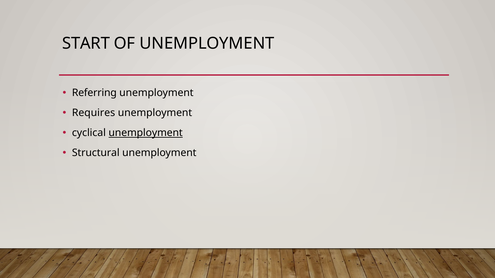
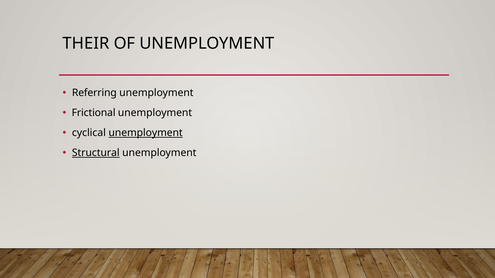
START: START -> THEIR (86, 43)
Requires: Requires -> Frictional (94, 113)
Structural underline: none -> present (96, 153)
